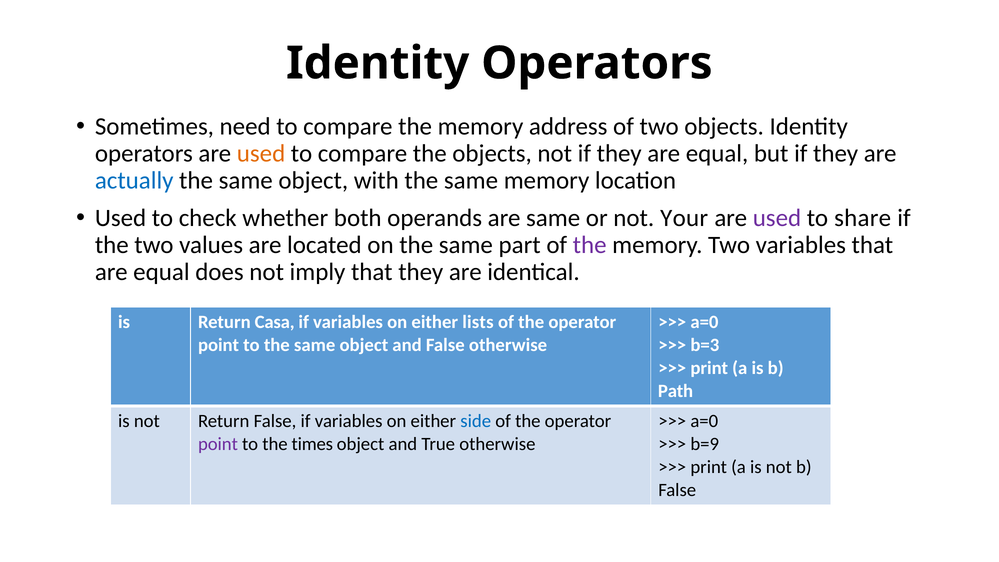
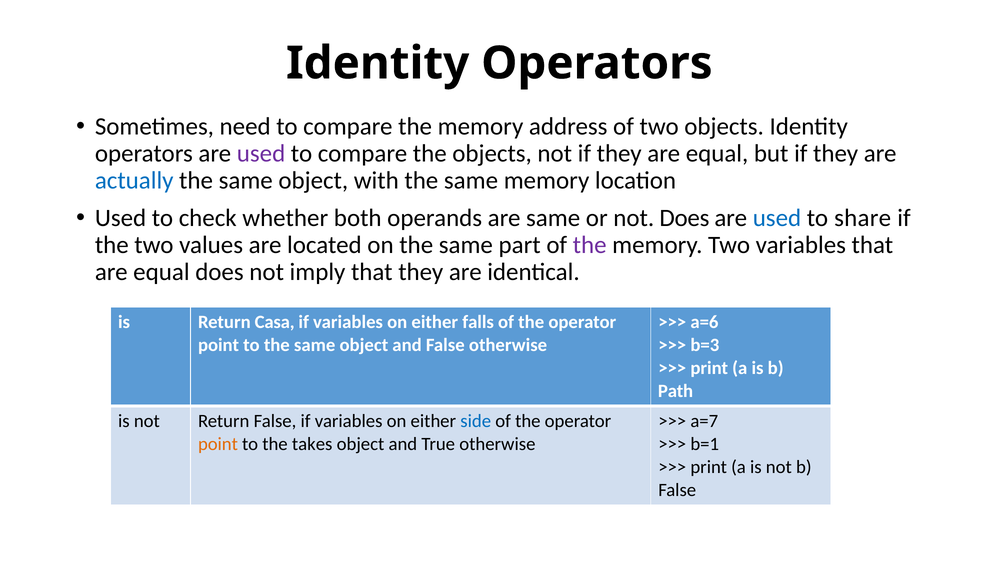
used colour: orange -> purple (261, 154)
not Your: Your -> Does (684, 218)
used colour: purple -> blue (777, 218)
lists: lists -> falls (478, 322)
a=0: a=0 -> a=6 (704, 322)
a=0: a=0 -> a=7 (704, 421)
point colour: purple -> orange (218, 444)
times: times -> takes (312, 444)
b=9: b=9 -> b=1 (705, 444)
